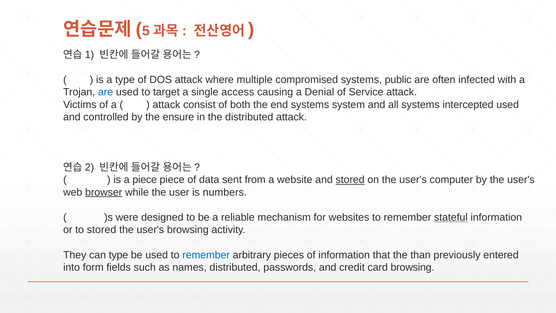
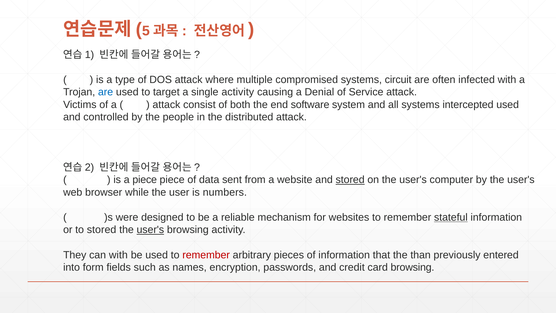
public: public -> circuit (398, 80)
single access: access -> activity (238, 92)
end systems: systems -> software (310, 105)
ensure: ensure -> people (178, 117)
browser underline: present -> none (104, 192)
user's underline: none -> present (150, 230)
can type: type -> with (118, 255)
remember colour: blue -> red (206, 255)
names distributed: distributed -> encryption (235, 267)
